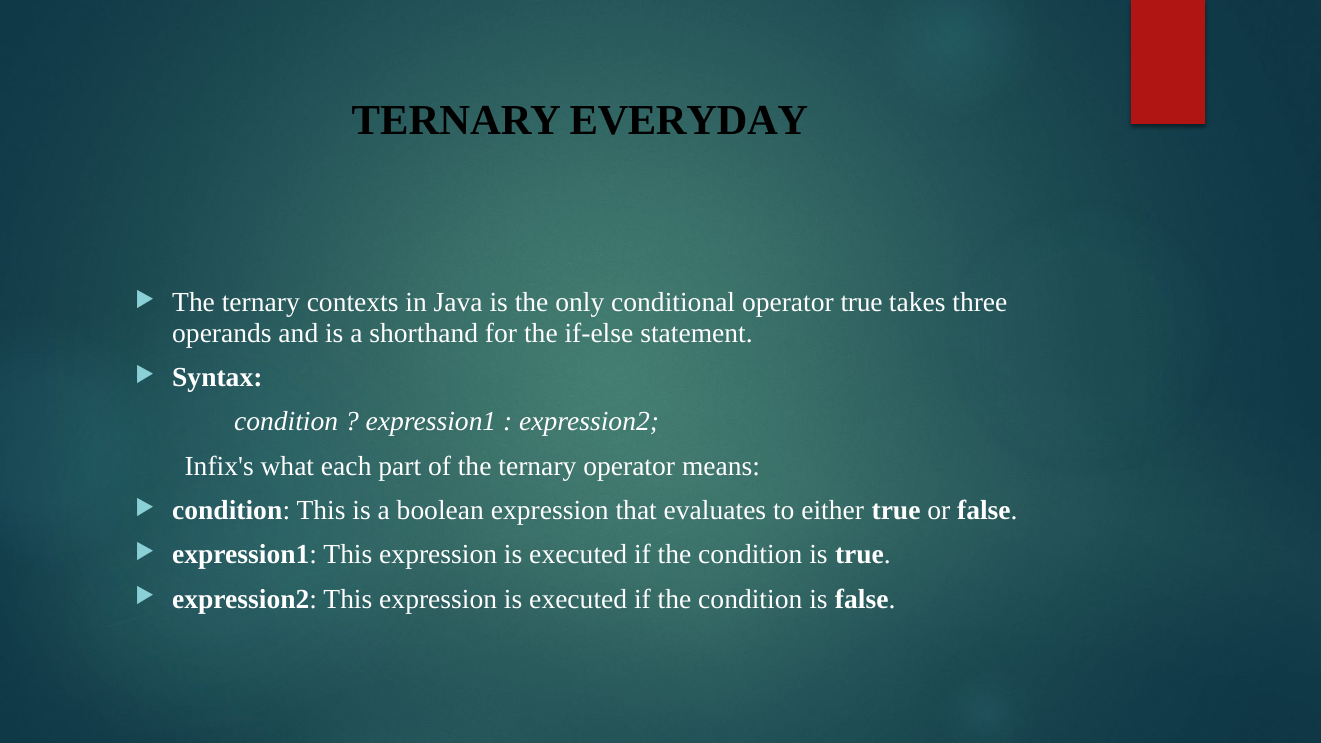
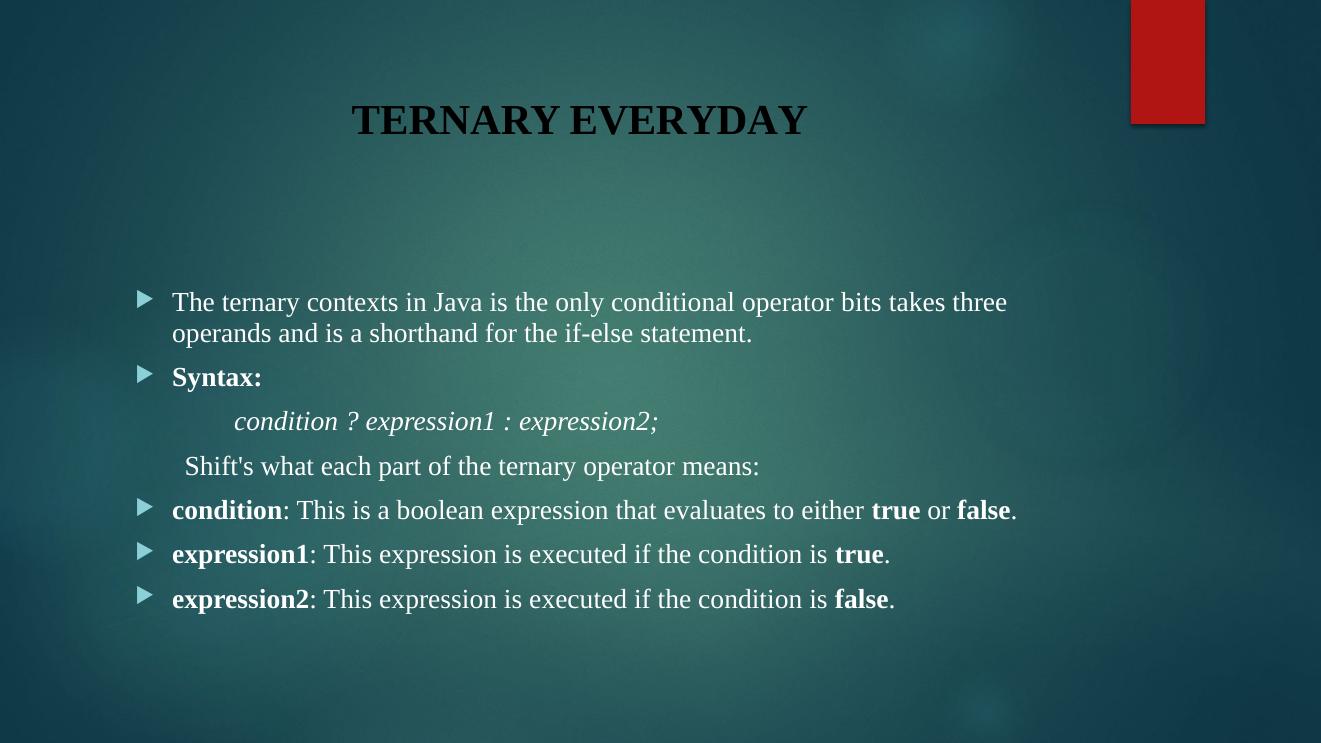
operator true: true -> bits (861, 303)
Infix's: Infix's -> Shift's (219, 466)
